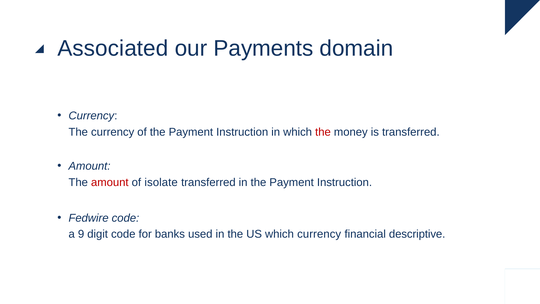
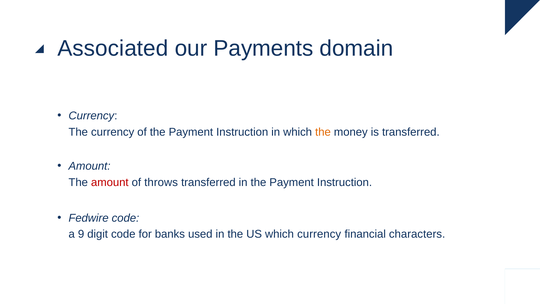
the colour: red -> orange (323, 132)
isolate: isolate -> throws (161, 182)
descriptive: descriptive -> characters (417, 234)
